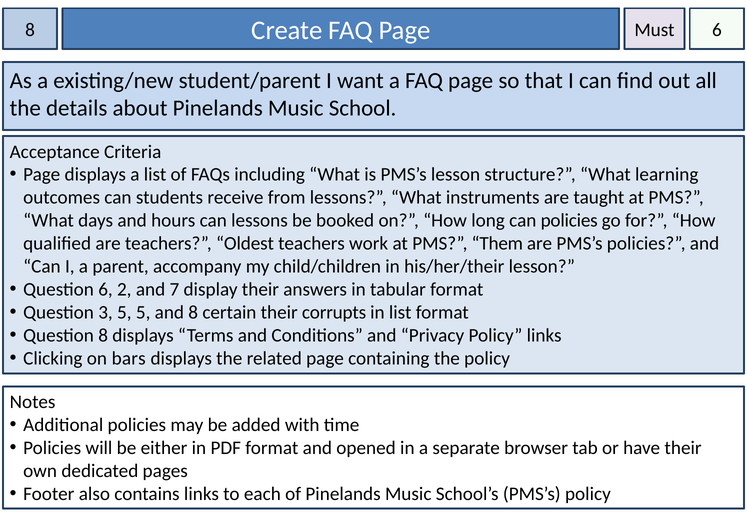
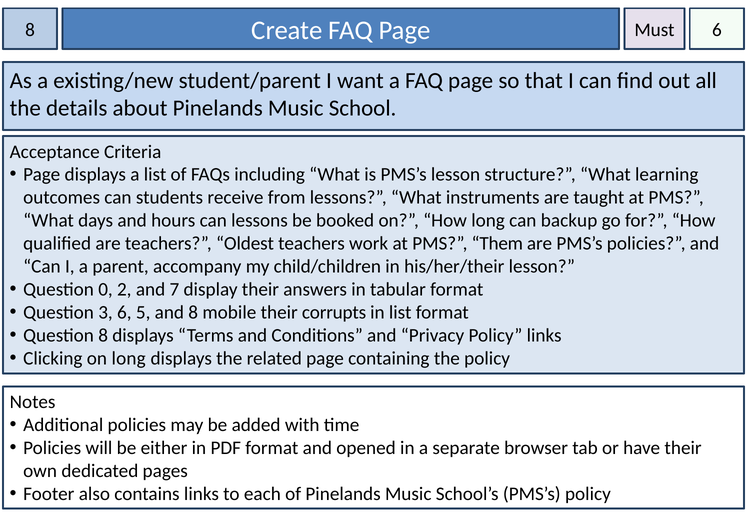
can policies: policies -> backup (569, 221)
Question 6: 6 -> 0 (105, 290)
3 5: 5 -> 6 (124, 313)
certain: certain -> mobile (229, 313)
on bars: bars -> long (129, 359)
